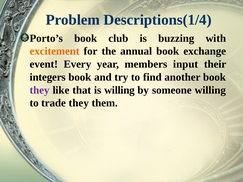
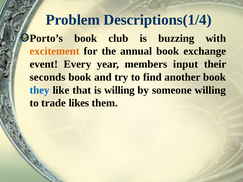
integers: integers -> seconds (48, 77)
they colour: purple -> blue (40, 90)
trade they: they -> likes (79, 103)
